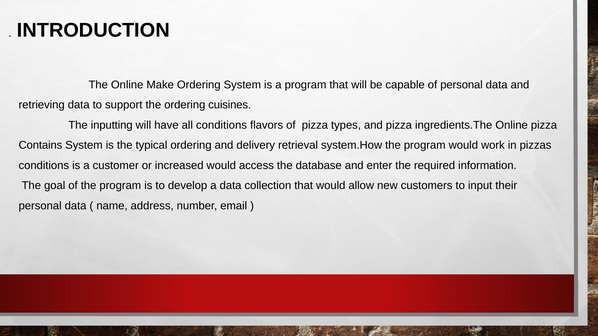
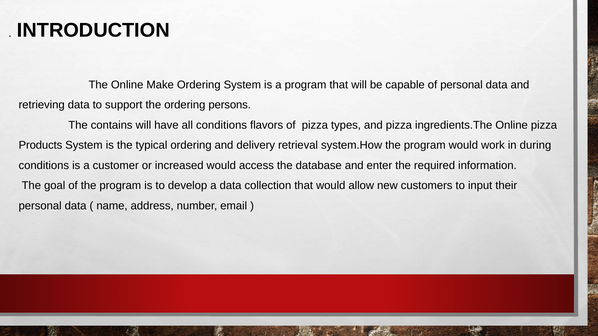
cuisines: cuisines -> persons (230, 105)
inputting: inputting -> contains (112, 125)
Contains: Contains -> Products (40, 145)
pizzas: pizzas -> during (535, 145)
